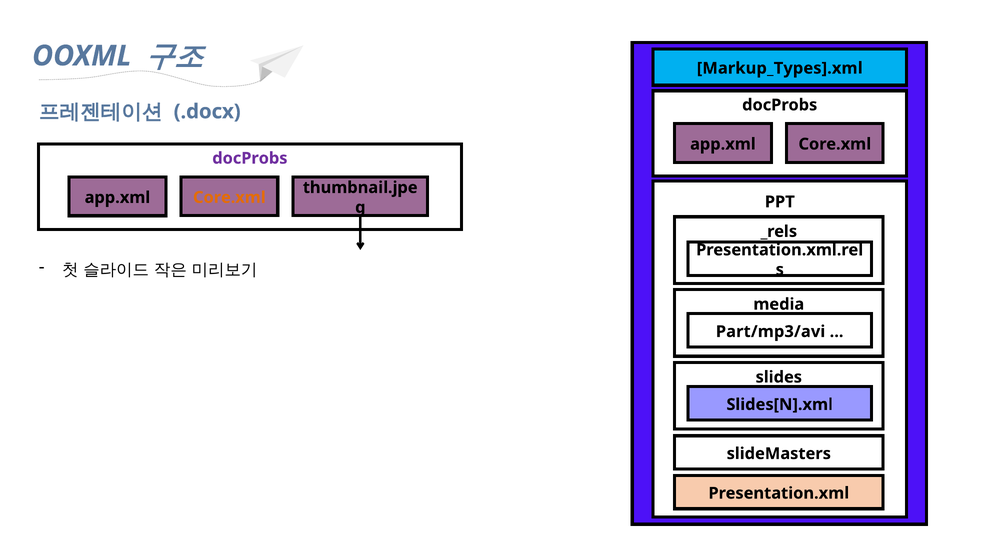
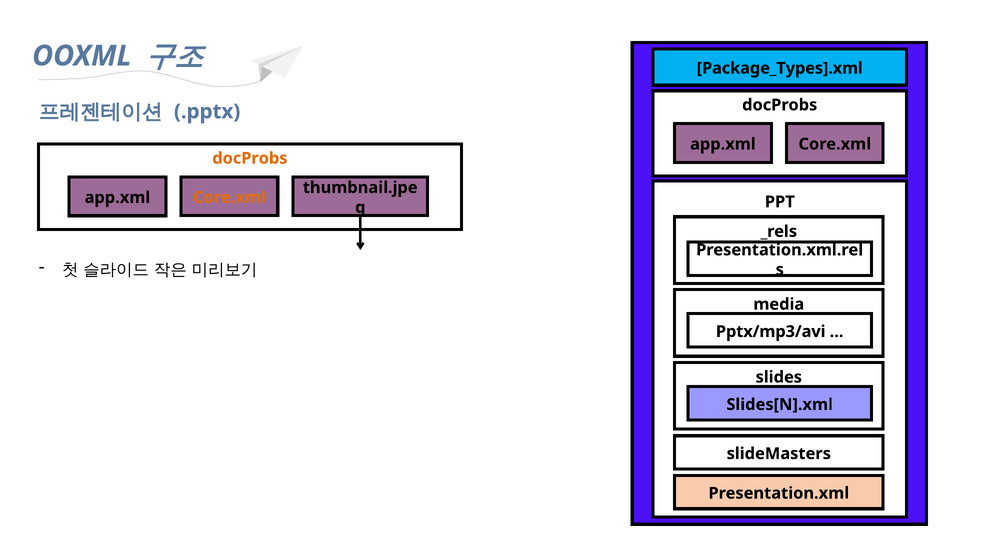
Markup_Types].xml: Markup_Types].xml -> Package_Types].xml (780, 68)
.docx: .docx -> .pptx (207, 112)
docProbs colour: purple -> orange (250, 158)
Part/mp3/avi: Part/mp3/avi -> Pptx/mp3/avi (771, 332)
